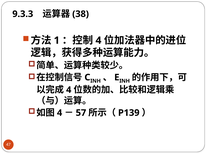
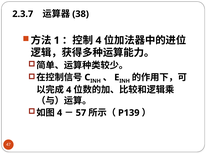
9.3.3: 9.3.3 -> 2.3.7 (23, 14)
